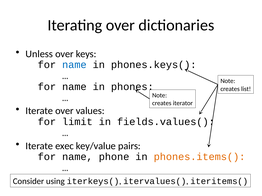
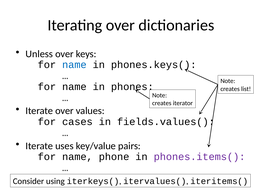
limit: limit -> cases (77, 122)
exec: exec -> uses (64, 146)
phones.items( colour: orange -> purple (199, 157)
